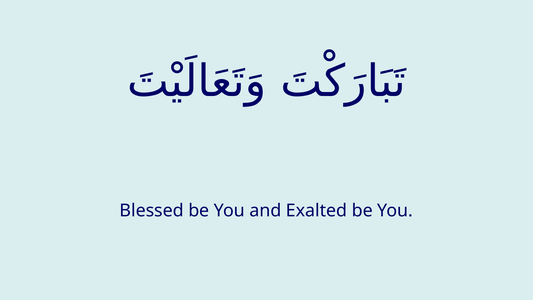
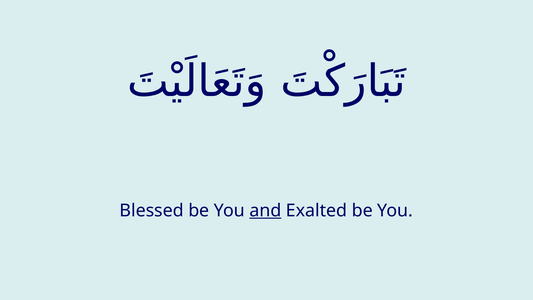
and underline: none -> present (265, 210)
